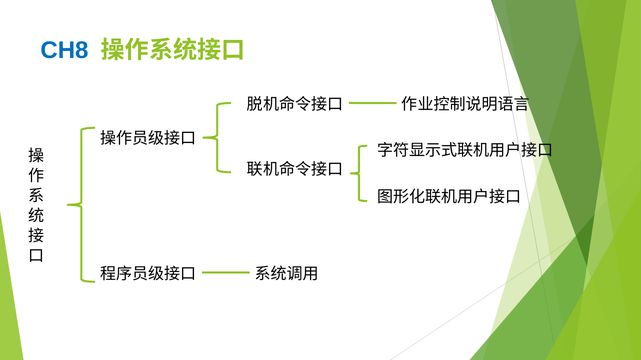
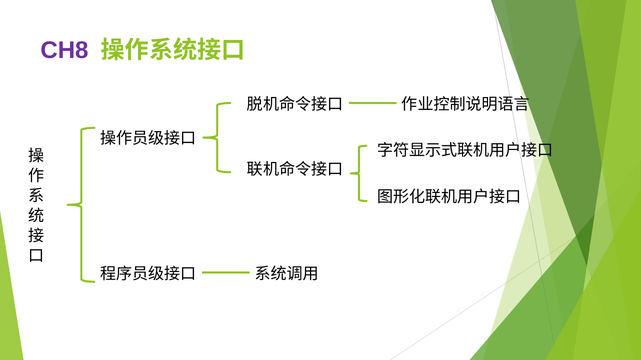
CH8 colour: blue -> purple (64, 50)
